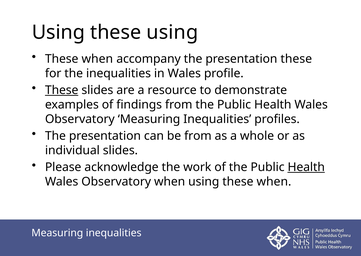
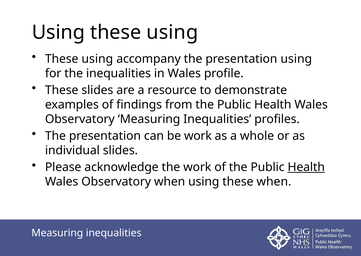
when: when -> using (97, 59)
presentation these: these -> using (296, 59)
These underline: present -> none (62, 90)
be from: from -> work (198, 136)
